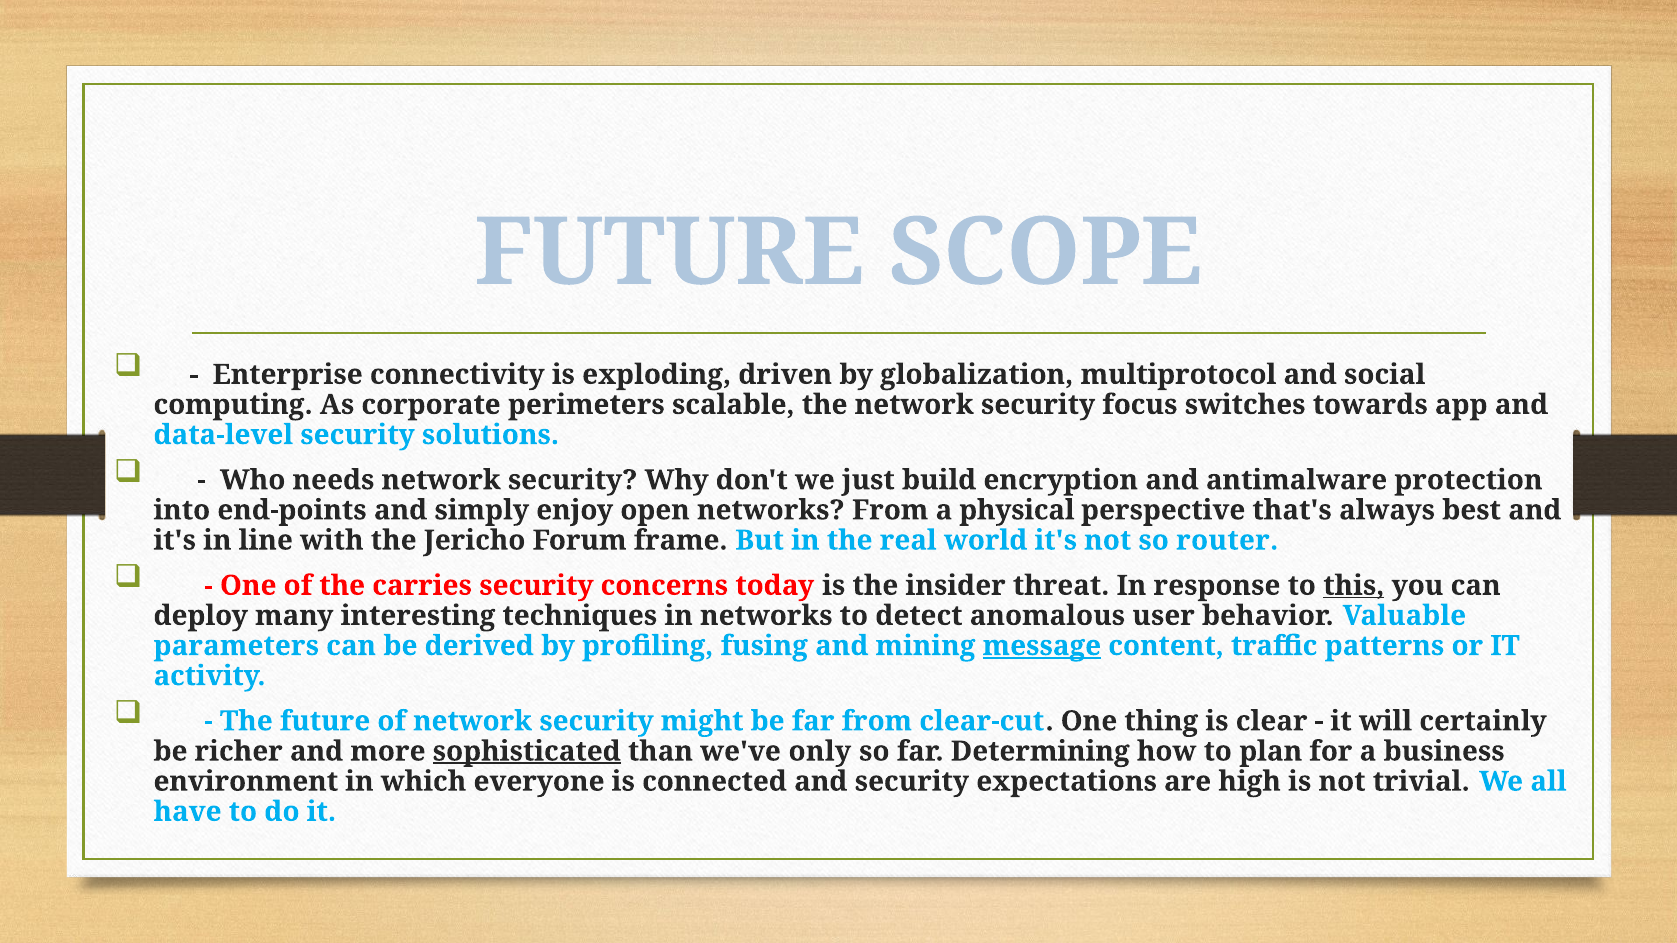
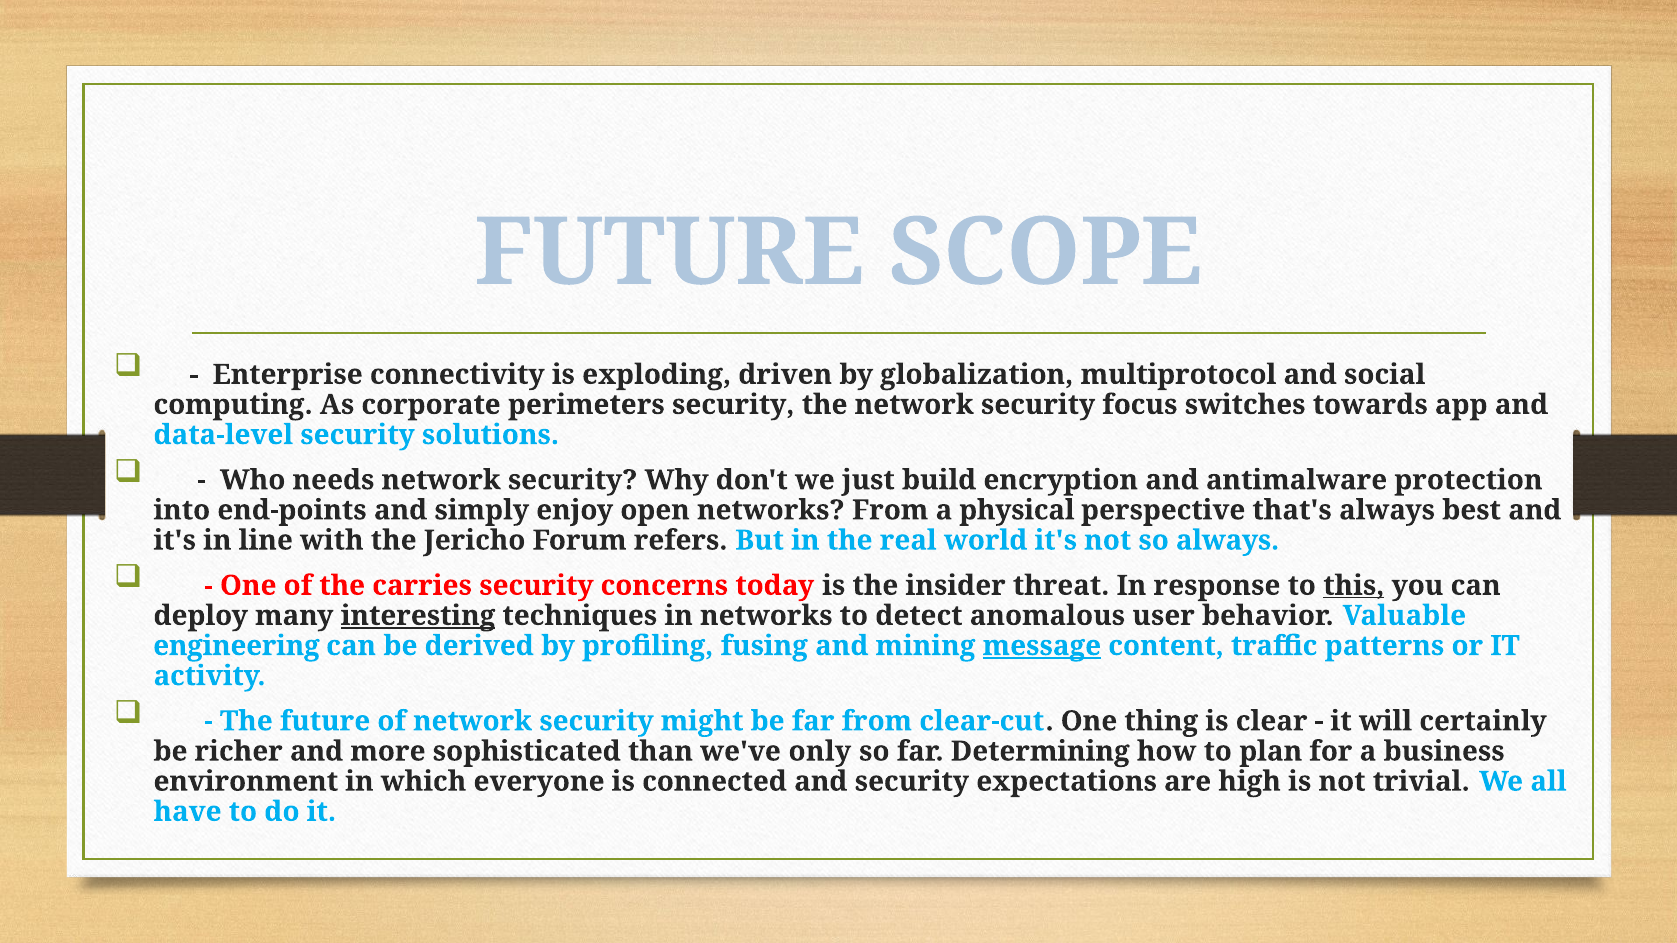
perimeters scalable: scalable -> security (733, 405)
frame: frame -> refers (681, 541)
so router: router -> always (1227, 541)
interesting underline: none -> present (418, 616)
parameters: parameters -> engineering (236, 646)
sophisticated underline: present -> none (527, 752)
